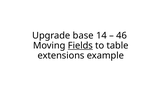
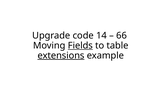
base: base -> code (83, 36)
46: 46 -> 66 (122, 36)
extensions underline: none -> present (61, 56)
